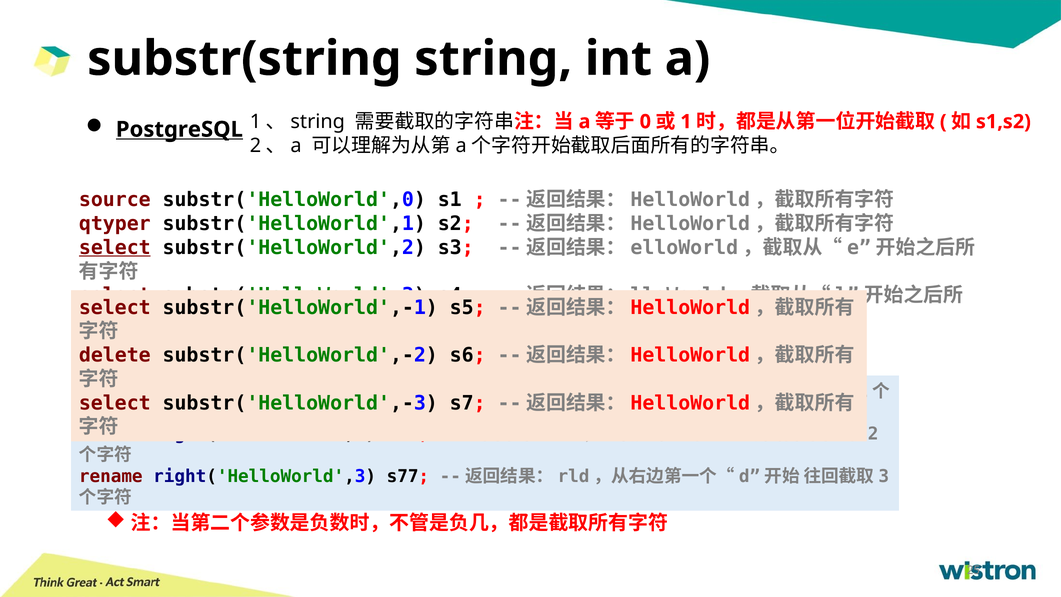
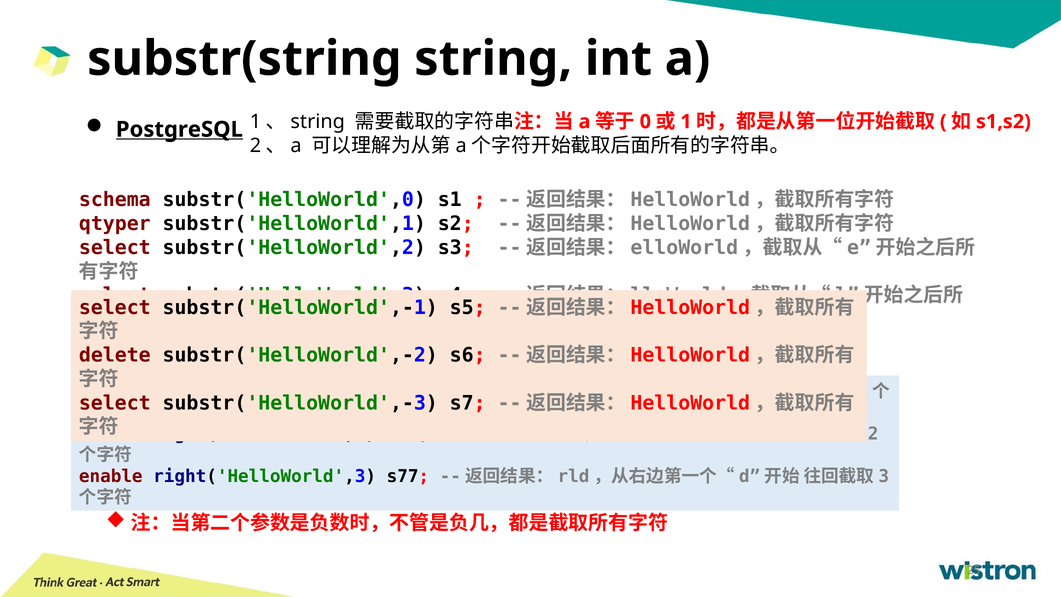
source: source -> schema (115, 200)
select underline: present -> none (115, 247)
rename: rename -> enable (111, 476)
